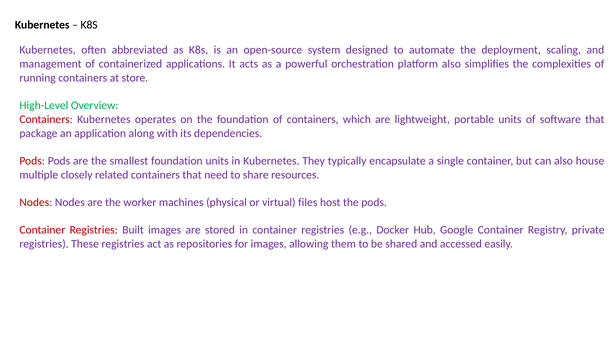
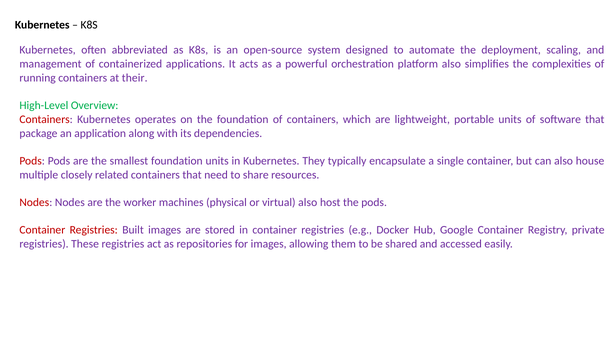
store: store -> their (135, 78)
virtual files: files -> also (308, 203)
